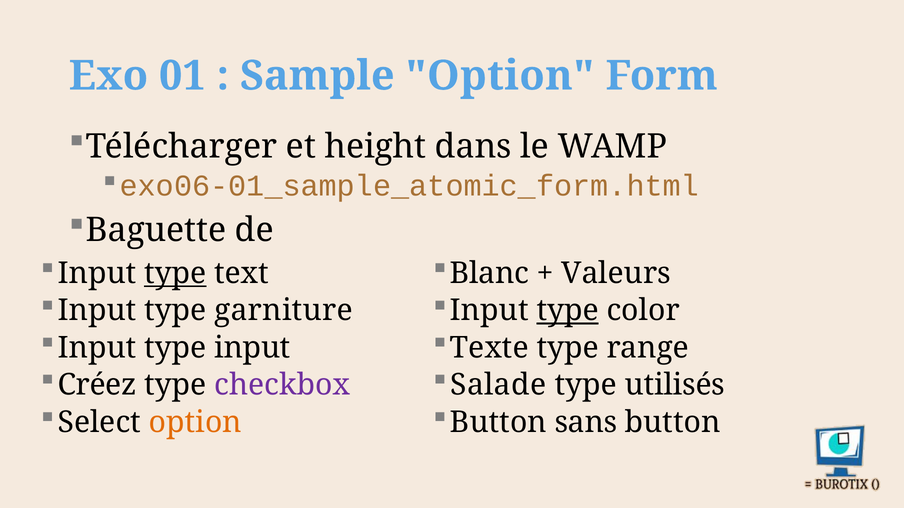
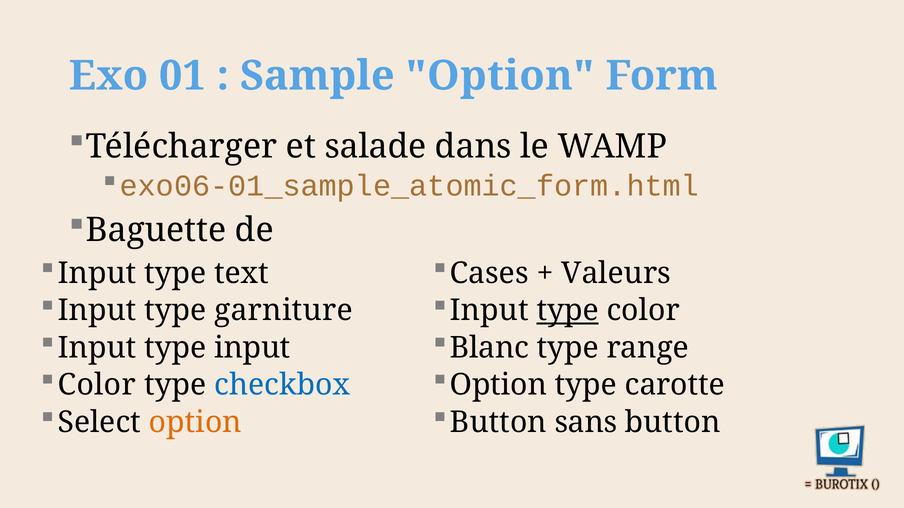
height: height -> salade (375, 147)
type underline: present -> none (175, 274)
Blanc: Blanc -> Cases (489, 274)
Texte: Texte -> Blanc (489, 348)
Créez: Créez -> Color (97, 385)
checkbox colour: purple -> blue (282, 385)
Salade: Salade -> Option (499, 385)
utilisés: utilisés -> carotte (675, 385)
